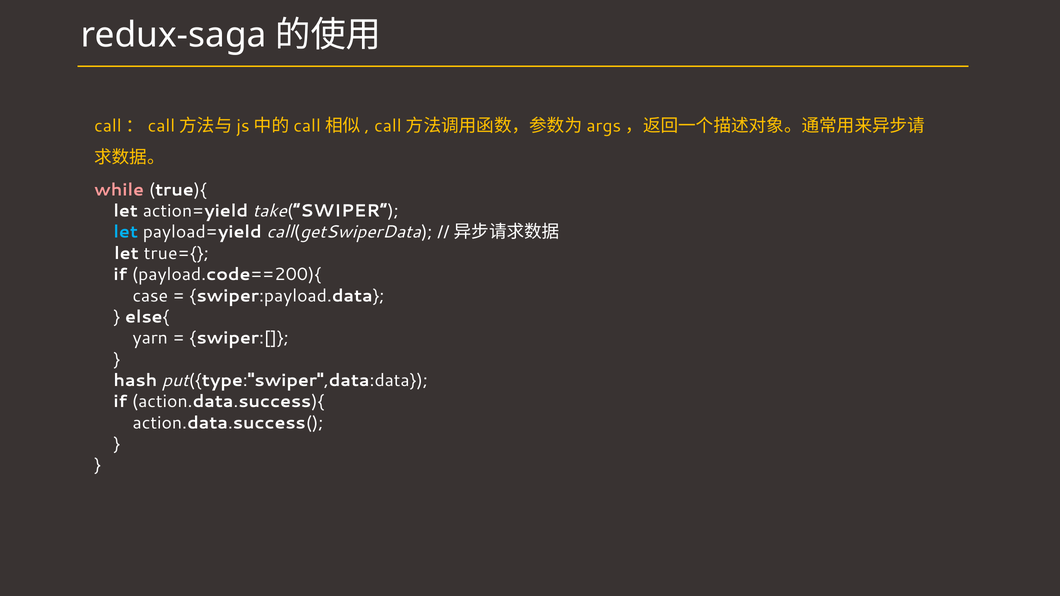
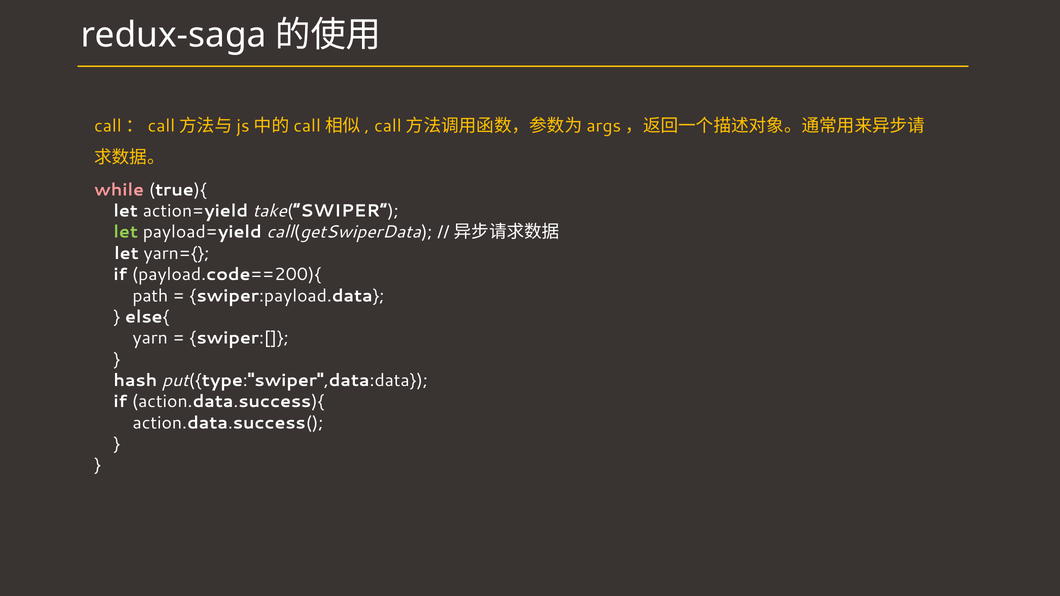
let colour: light blue -> light green (126, 232)
true={: true={ -> yarn={ (176, 253)
case: case -> path (150, 296)
